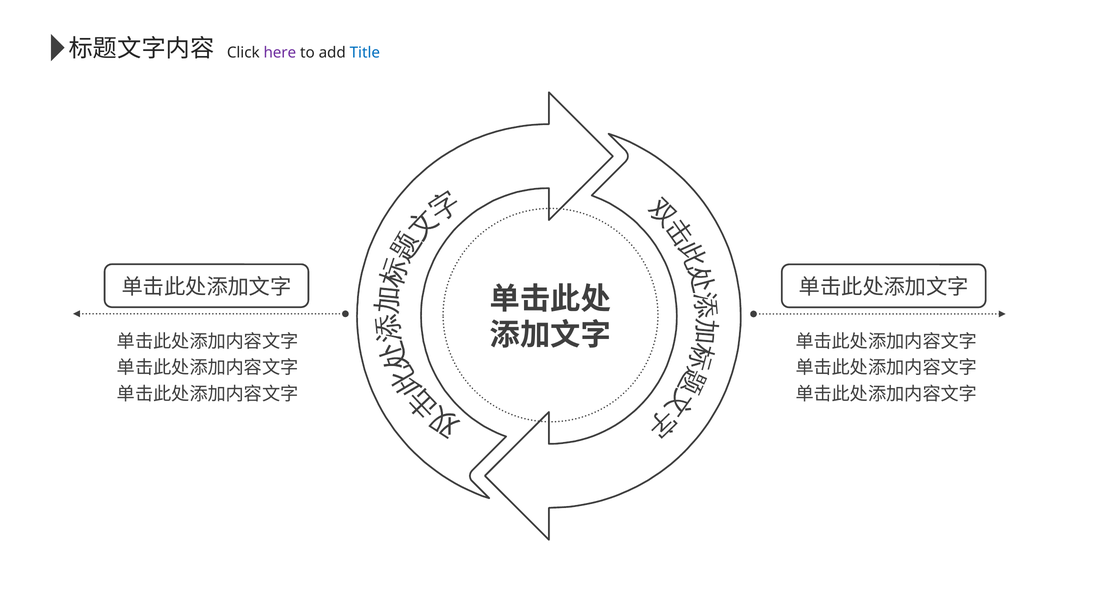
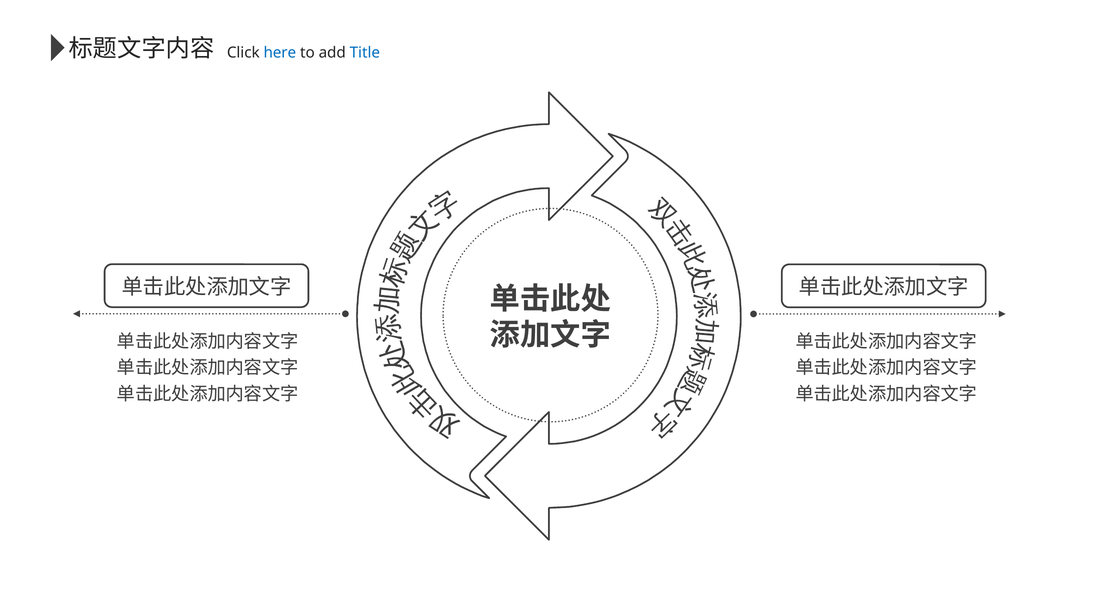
here colour: purple -> blue (280, 53)
